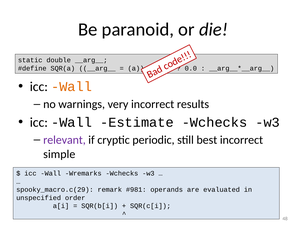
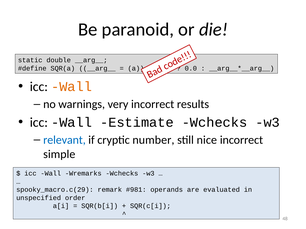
relevant colour: purple -> blue (64, 140)
periodic: periodic -> number (153, 140)
best: best -> nice (207, 140)
